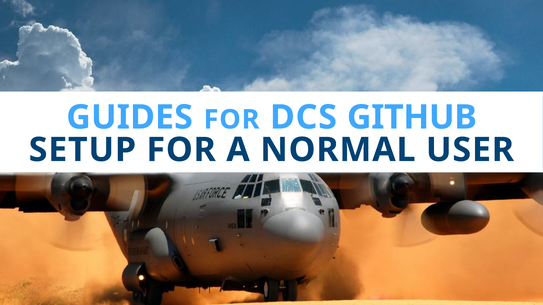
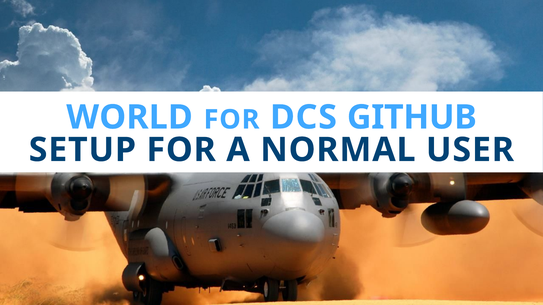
GUIDES: GUIDES -> WORLD (130, 117)
